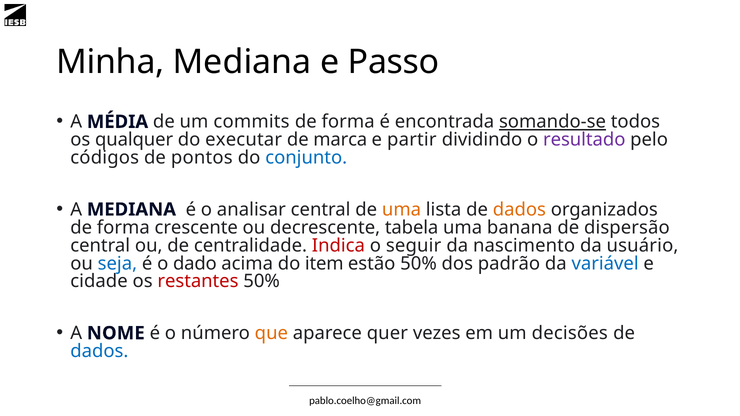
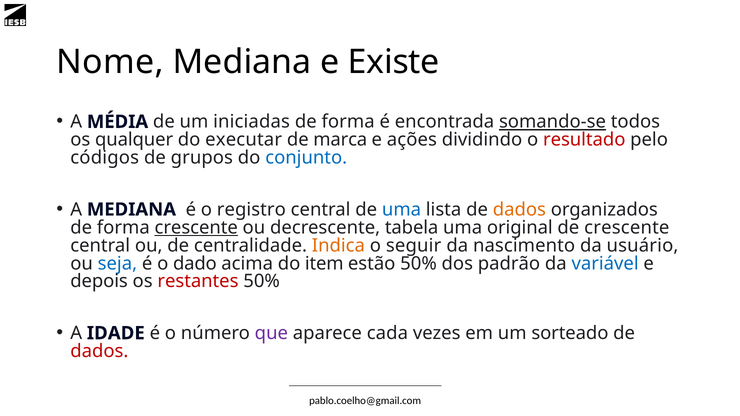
Minha: Minha -> Nome (110, 62)
Passo: Passo -> Existe (394, 62)
commits: commits -> iniciadas (252, 122)
partir: partir -> ações (412, 140)
resultado colour: purple -> red (584, 140)
pontos: pontos -> grupos (202, 158)
analisar: analisar -> registro (251, 210)
uma colour: orange -> blue (402, 210)
crescente underline: none -> present (196, 228)
banana: banana -> original (520, 228)
de dispersão: dispersão -> crescente (627, 228)
Indica colour: red -> orange (338, 246)
cidade: cidade -> depois (99, 282)
NOME: NOME -> IDADE (116, 333)
que colour: orange -> purple (271, 333)
quer: quer -> cada (387, 333)
decisões: decisões -> sorteado (570, 333)
dados colour: blue -> red (99, 351)
